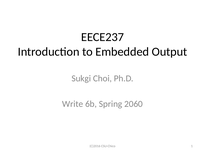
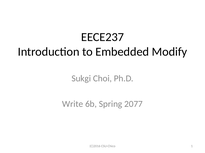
Output: Output -> Modify (169, 52)
2060: 2060 -> 2077 (134, 104)
